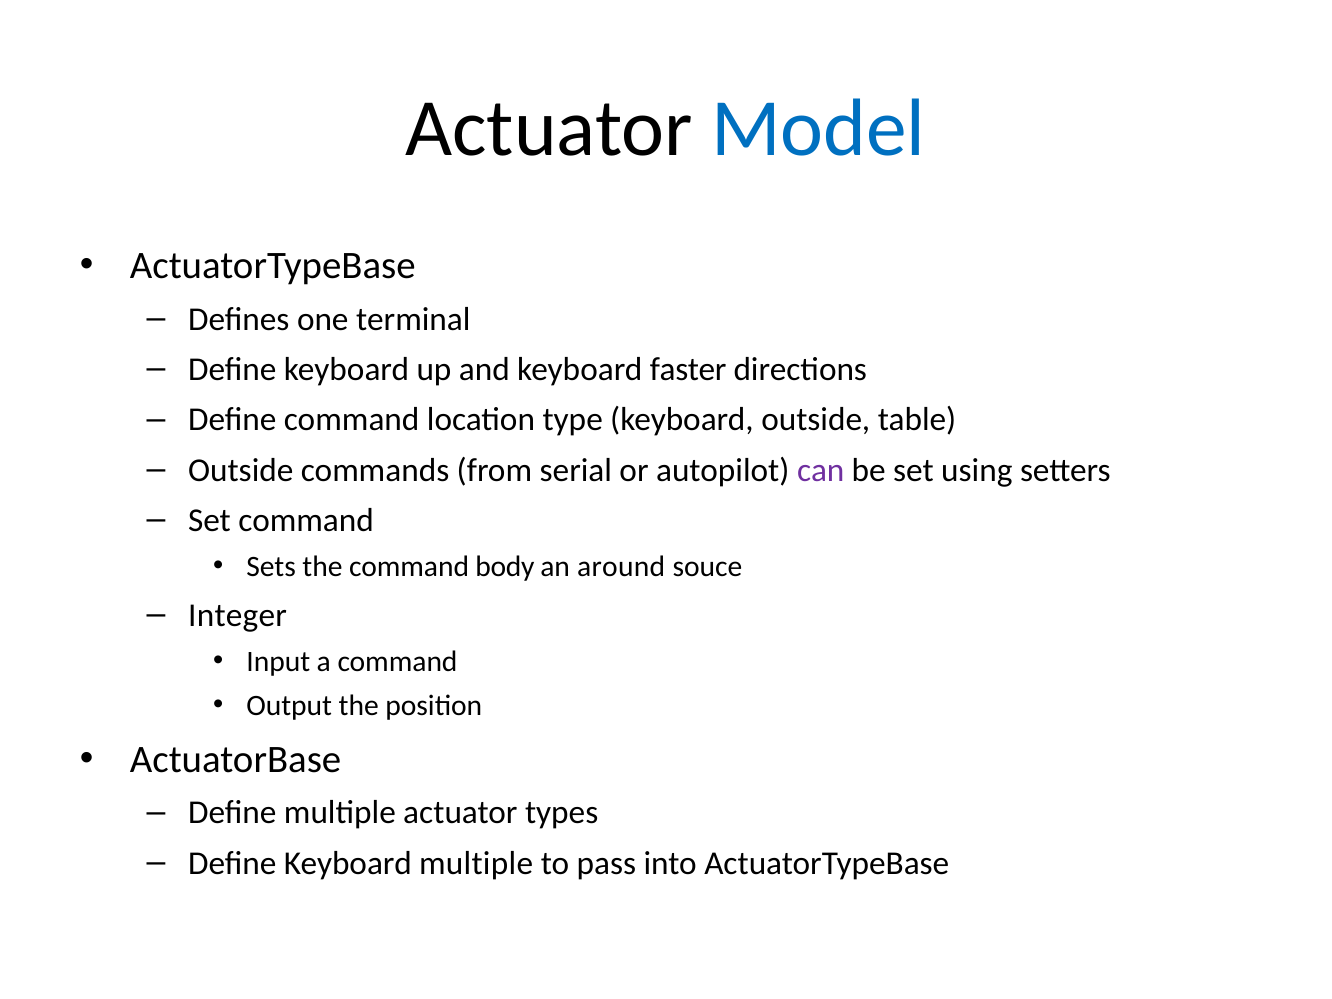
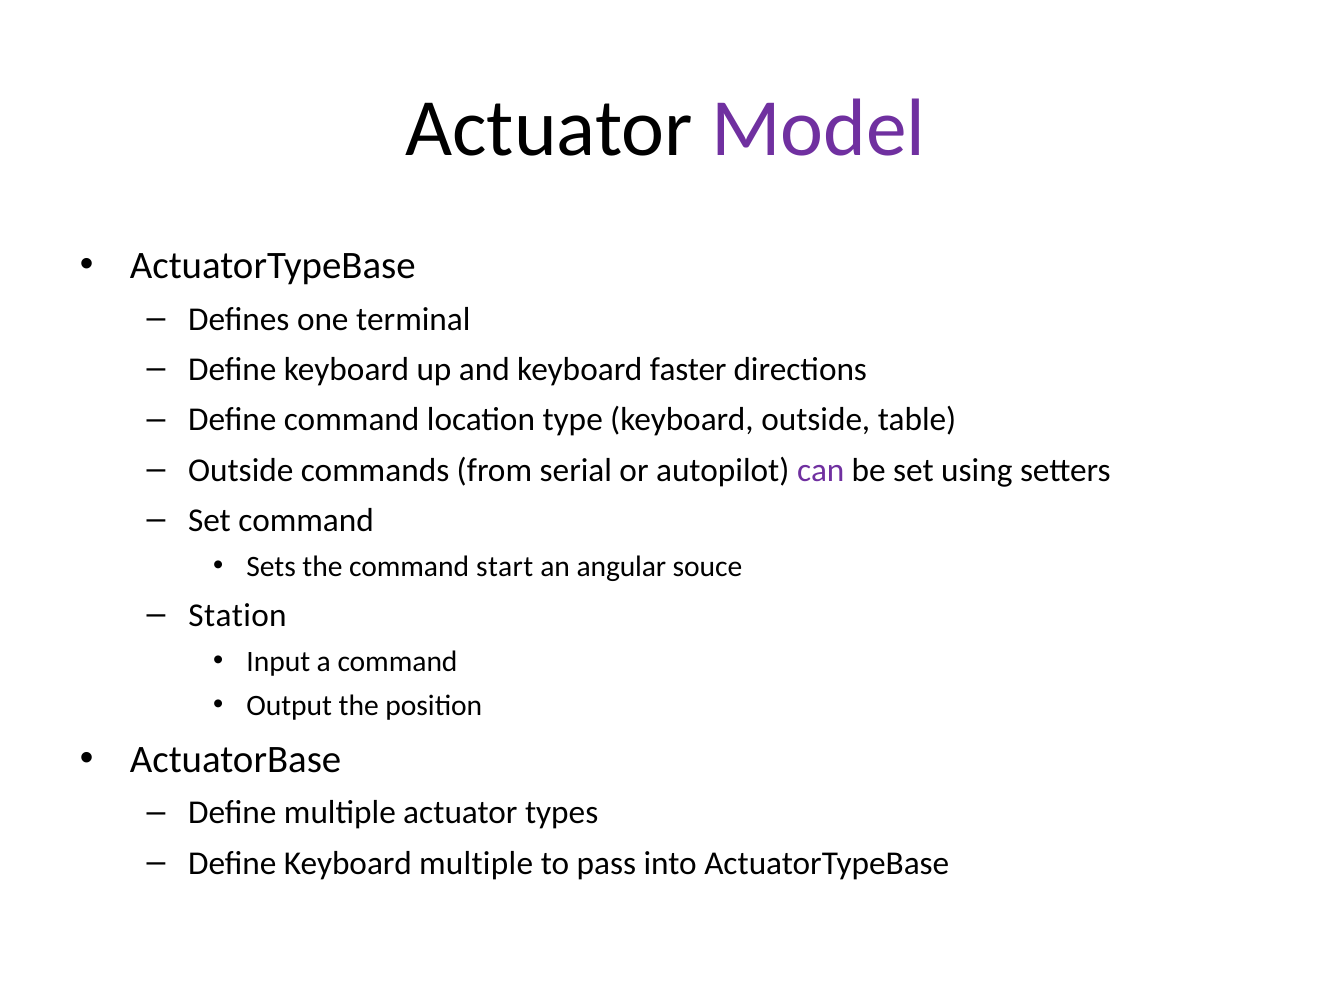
Model colour: blue -> purple (818, 129)
body: body -> start (505, 567)
around: around -> angular (621, 567)
Integer: Integer -> Station (238, 615)
